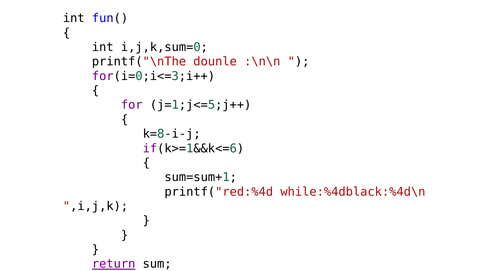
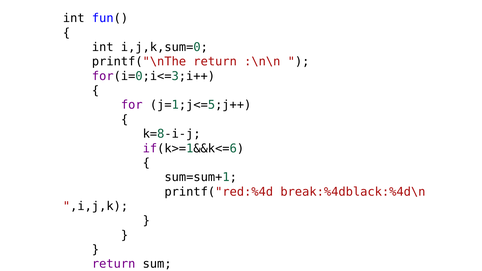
printf("\nThe dounle: dounle -> return (215, 62)
while:%4dblack:%4d\n: while:%4dblack:%4d\n -> break:%4dblack:%4d\n (353, 192)
return underline: present -> none (114, 264)
